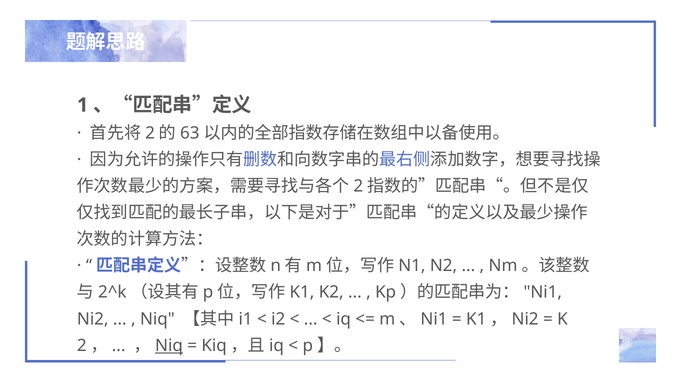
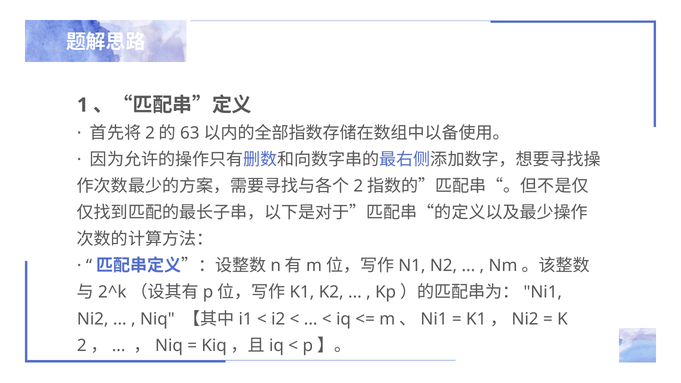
Niq underline: present -> none (169, 346)
